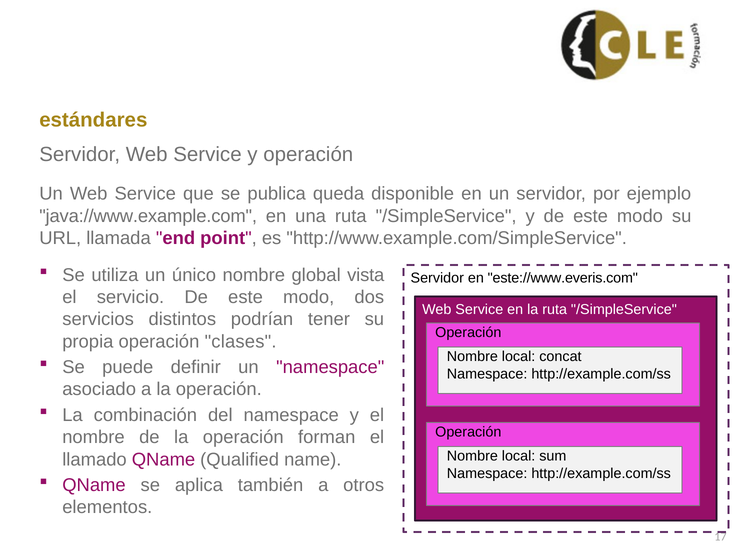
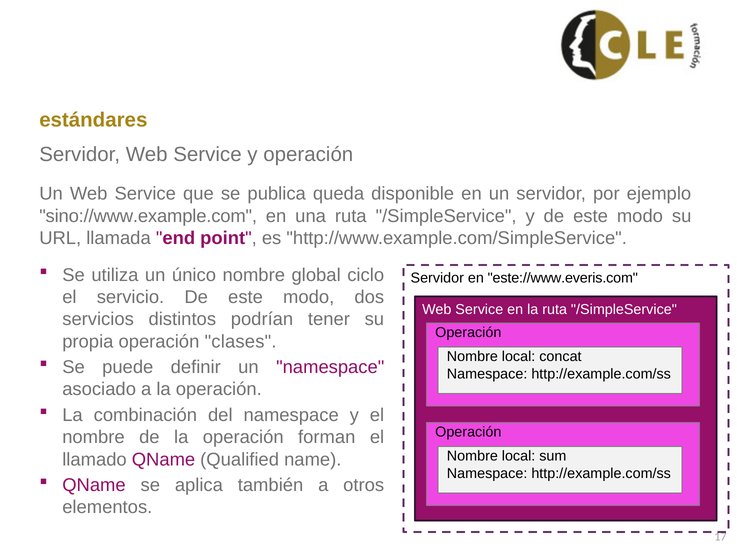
java://www.example.com: java://www.example.com -> sino://www.example.com (148, 216)
vista: vista -> ciclo (366, 275)
